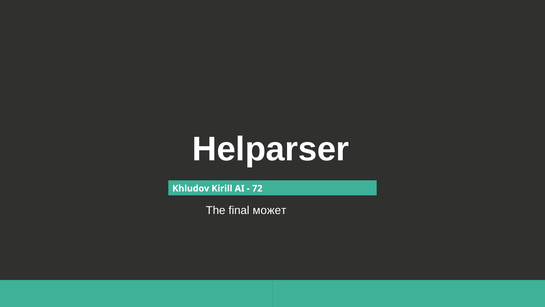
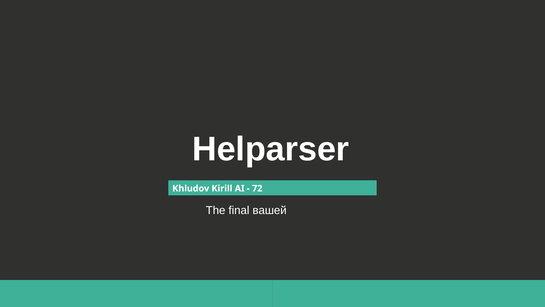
может: может -> вашей (270, 210)
